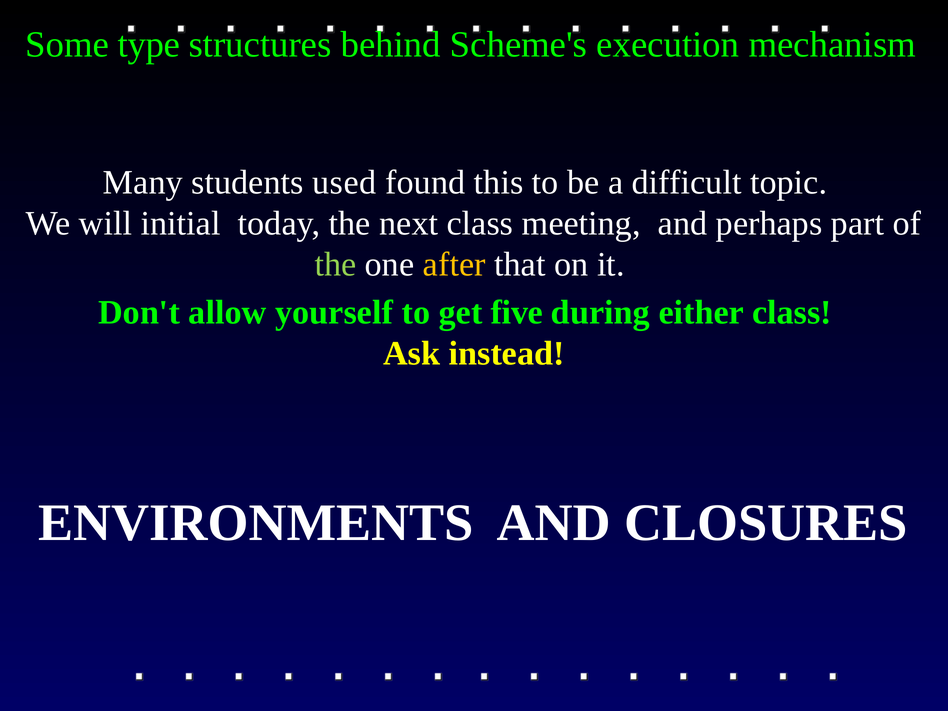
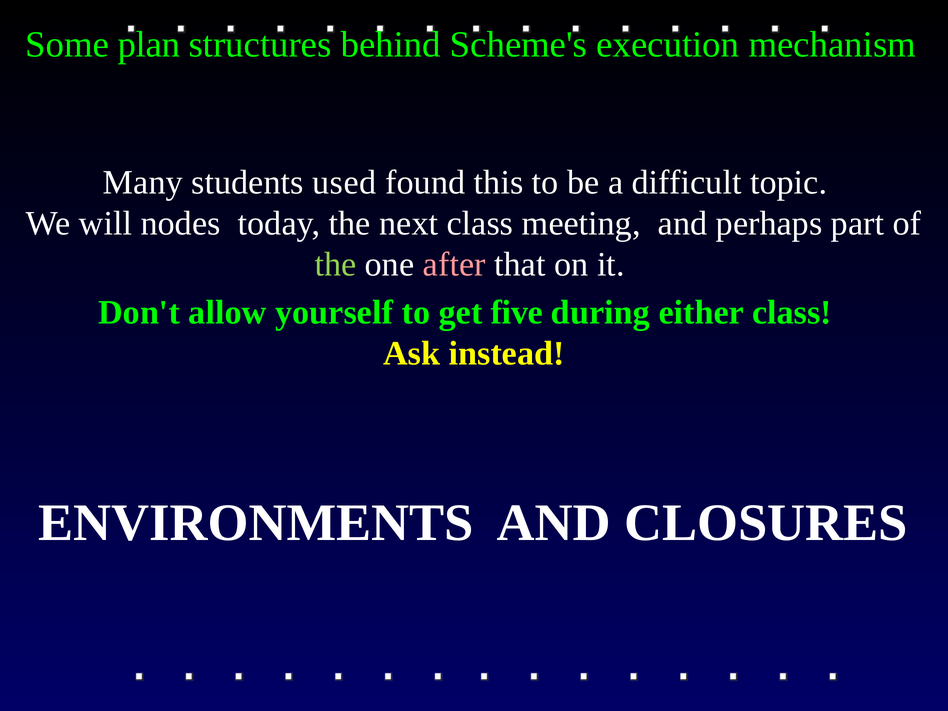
type: type -> plan (149, 45)
initial: initial -> nodes (181, 224)
after colour: yellow -> pink (454, 265)
